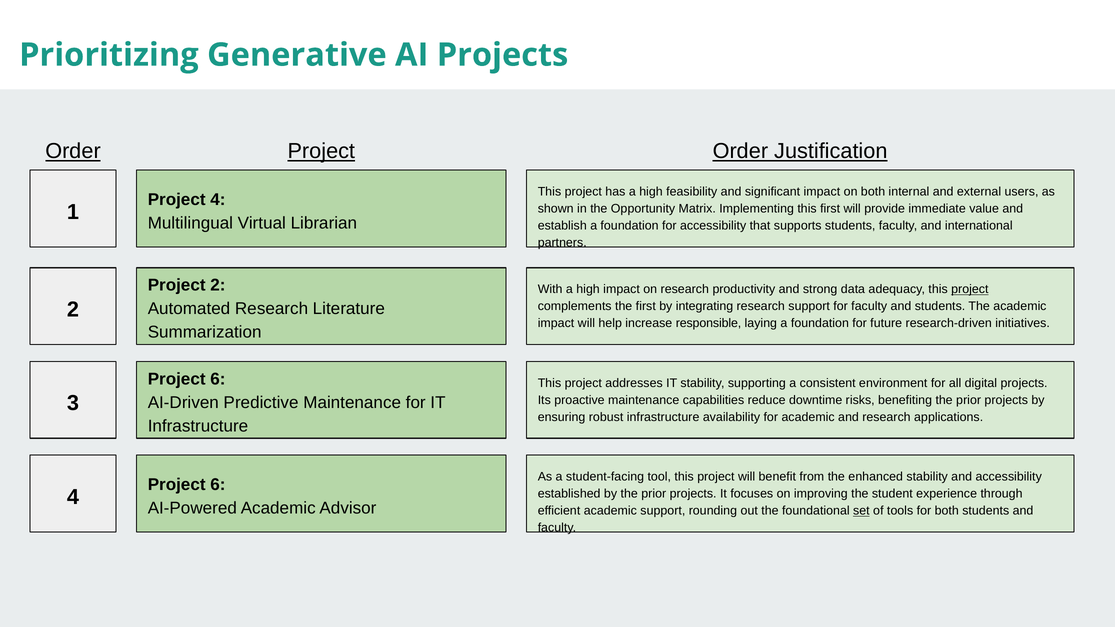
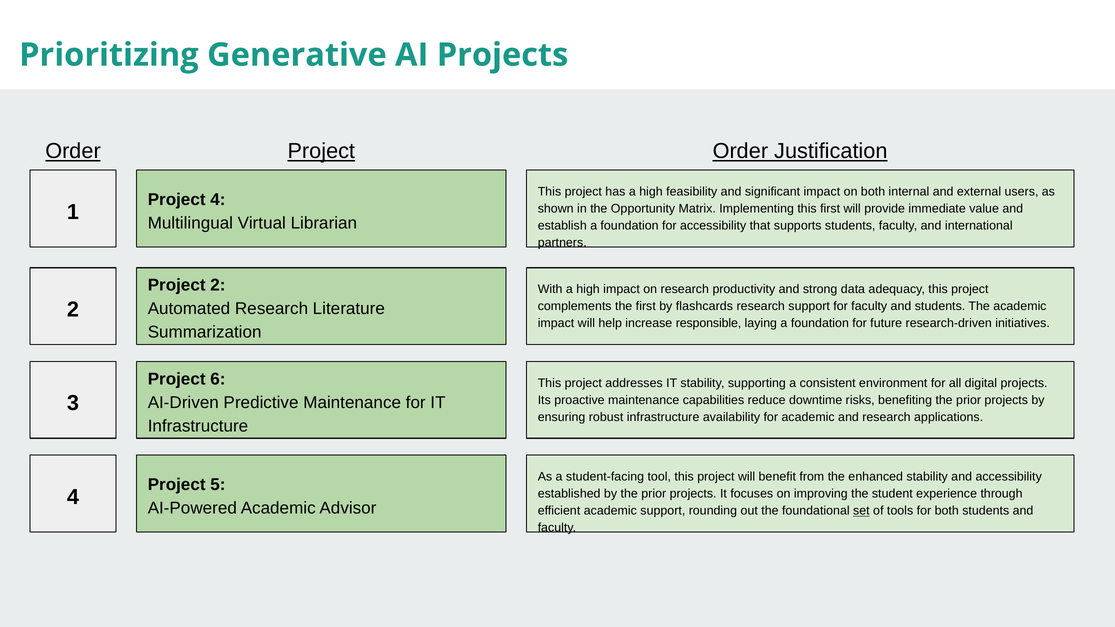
project underline: present -> none (970, 289)
integrating: integrating -> flashcards (704, 306)
6: 6 -> 5 (218, 485)
